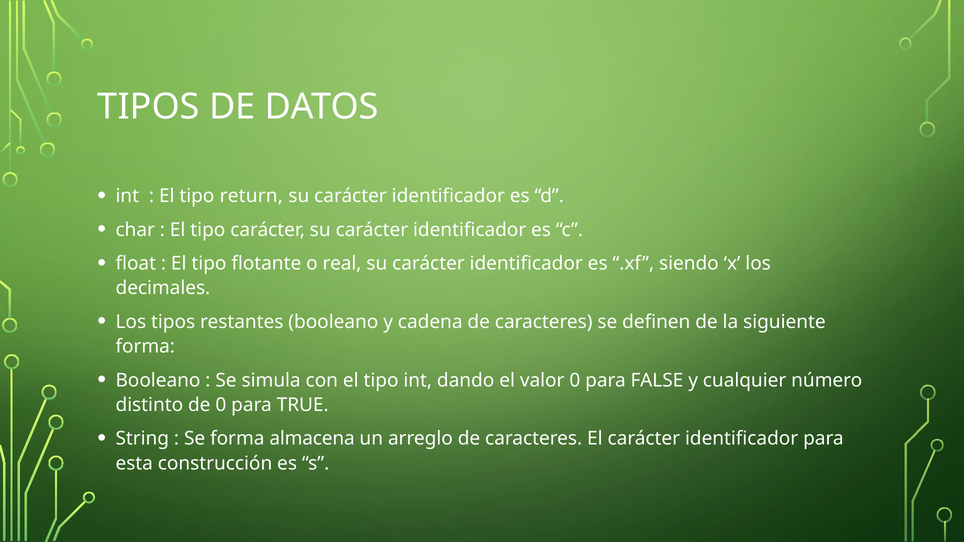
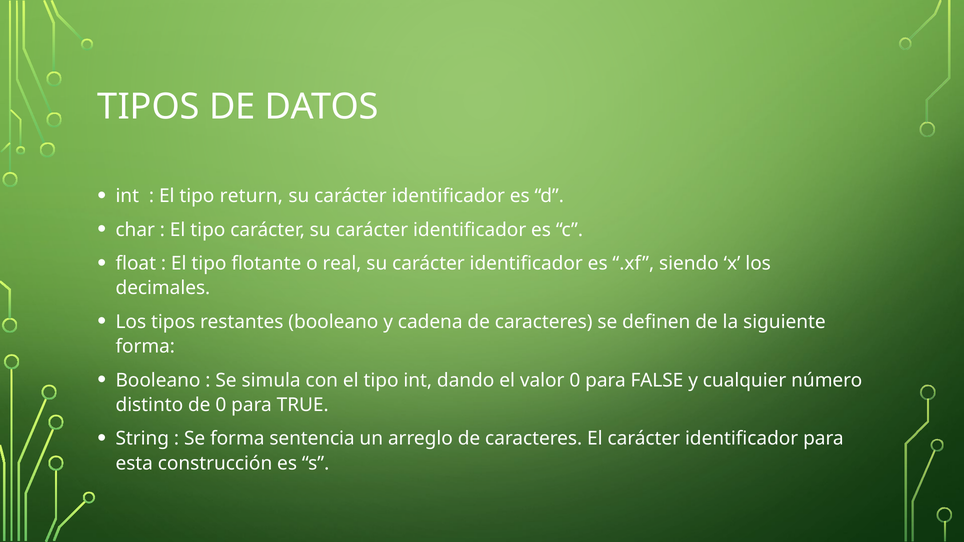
almacena: almacena -> sentencia (312, 439)
